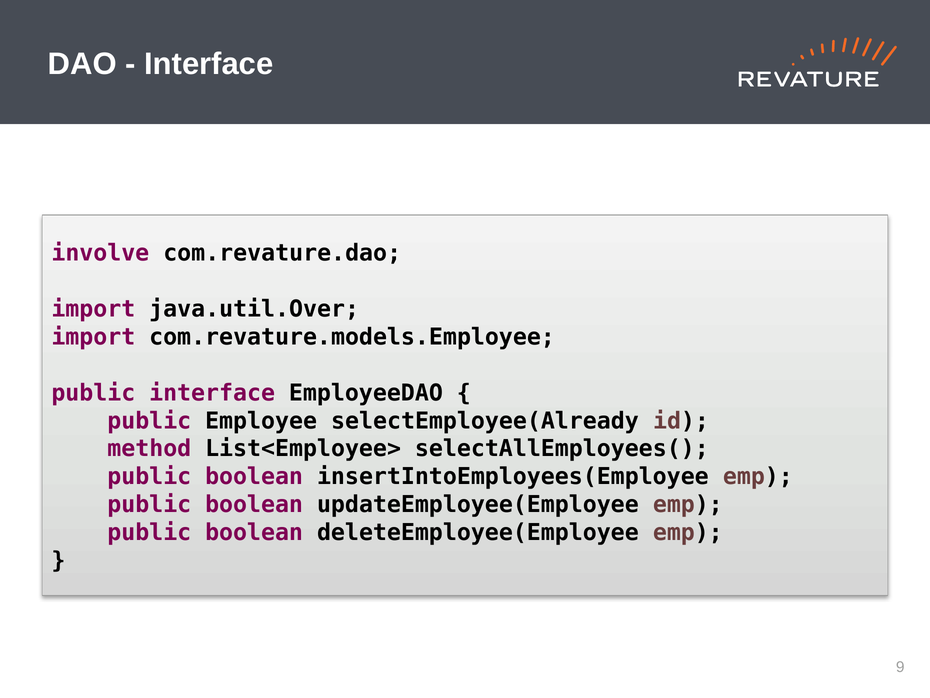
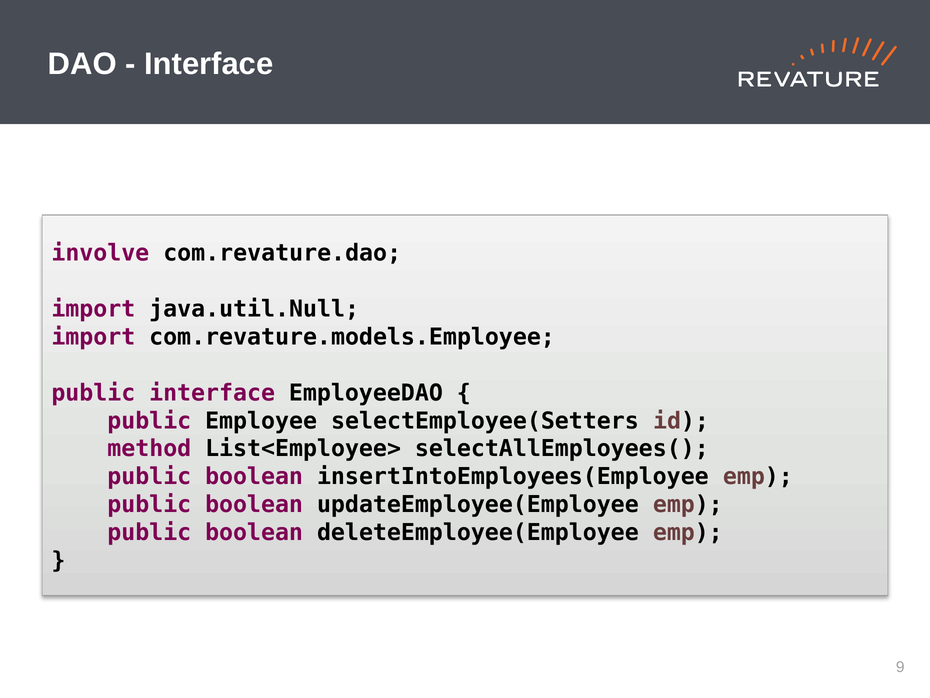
java.util.Over: java.util.Over -> java.util.Null (254, 309)
selectEmployee(Already: selectEmployee(Already -> selectEmployee(Setters (485, 421)
